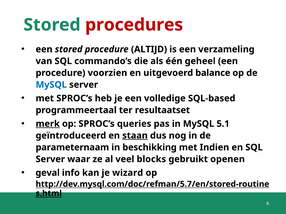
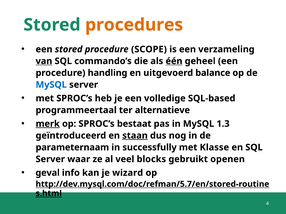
procedures colour: red -> orange (134, 25)
ALTIJD: ALTIJD -> SCOPE (149, 49)
van underline: none -> present (44, 61)
één underline: none -> present (174, 61)
voorzien: voorzien -> handling (108, 73)
resultaatset: resultaatset -> alternatieve (162, 110)
queries: queries -> bestaat (134, 124)
5.1: 5.1 -> 1.3 (223, 124)
beschikking: beschikking -> successfully (150, 148)
Indien: Indien -> Klasse (214, 148)
